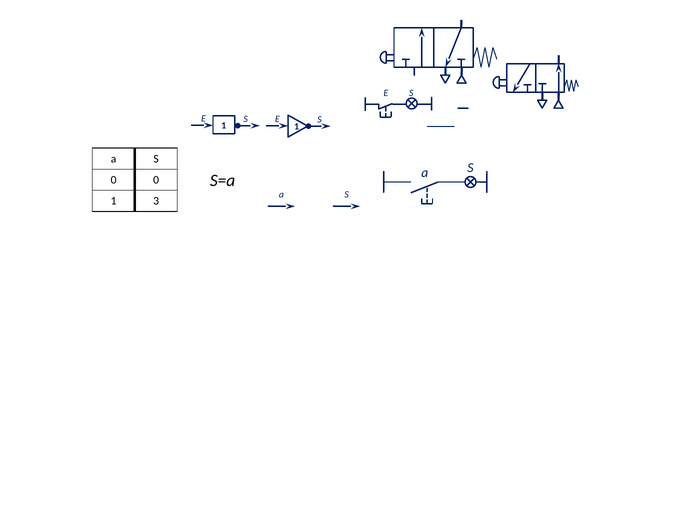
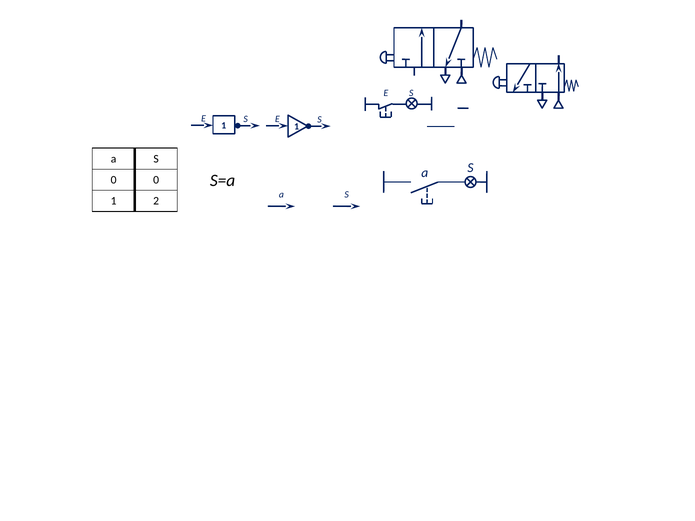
3: 3 -> 2 (156, 201)
